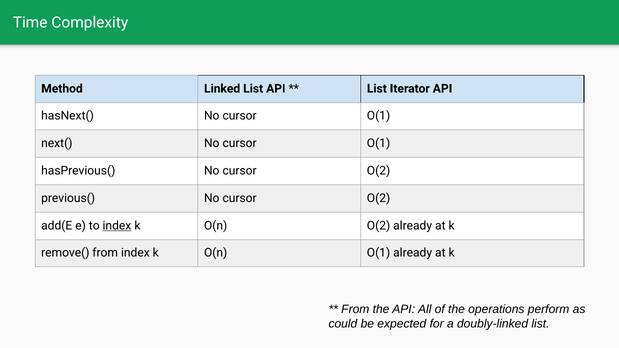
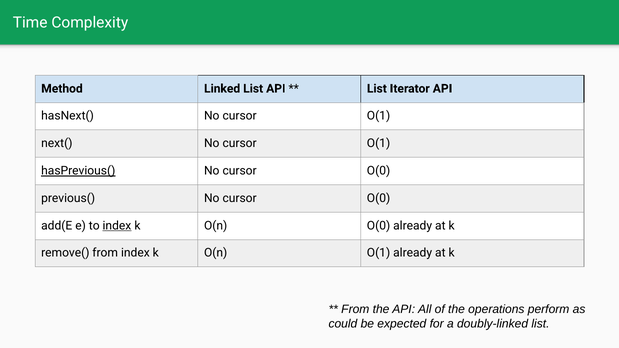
hasPrevious( underline: none -> present (78, 171)
O(2: O(2 -> O(0 (379, 171)
previous( No cursor O(2: O(2 -> O(0 (379, 198)
O(n O(2: O(2 -> O(0 (379, 226)
